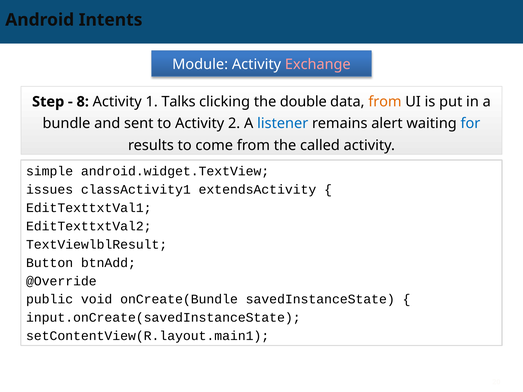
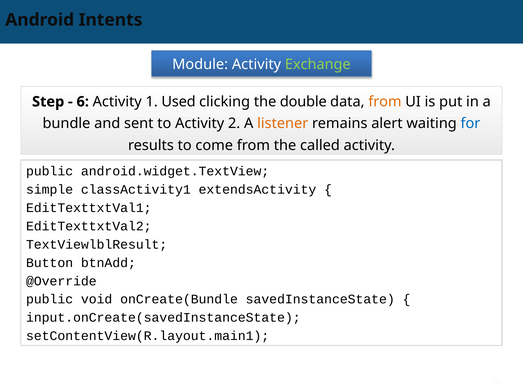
Exchange colour: pink -> light green (318, 65)
8: 8 -> 6 (83, 102)
Talks: Talks -> Used (179, 102)
listener colour: blue -> orange (283, 124)
simple: simple -> public (50, 171)
issues: issues -> simple (50, 190)
